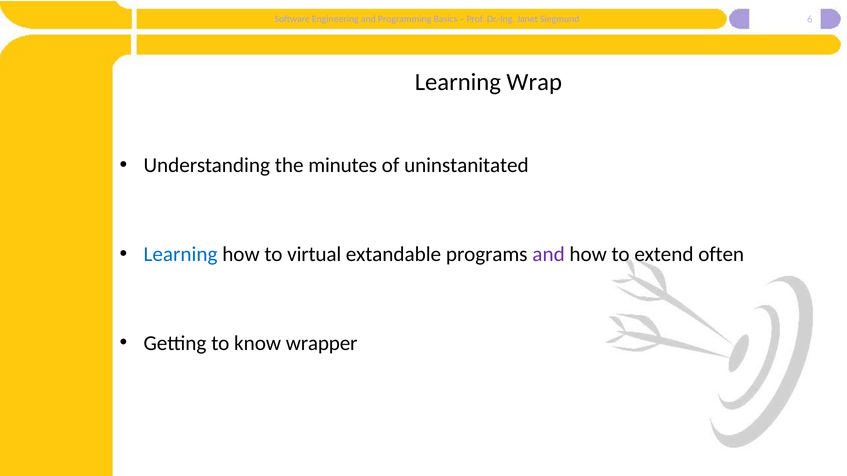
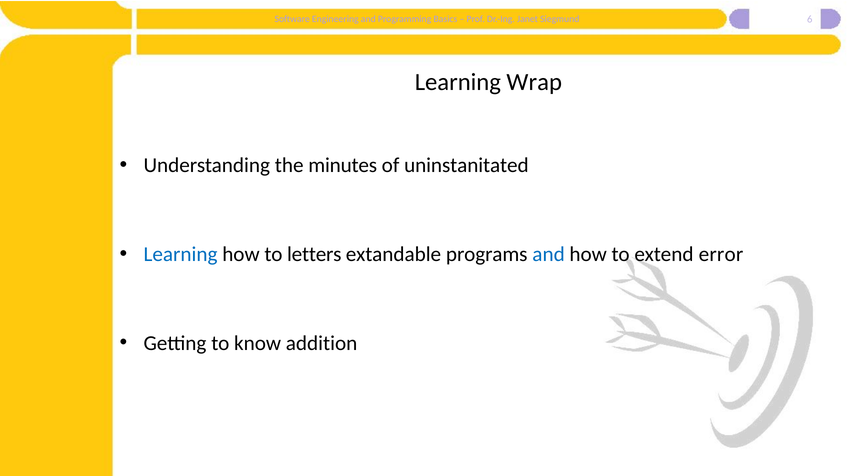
virtual: virtual -> letters (314, 254)
and colour: purple -> blue (549, 254)
often: often -> error (721, 254)
wrapper: wrapper -> addition (322, 343)
